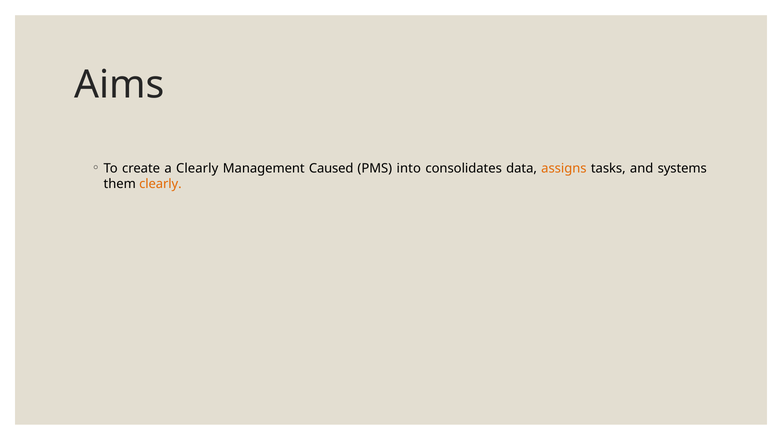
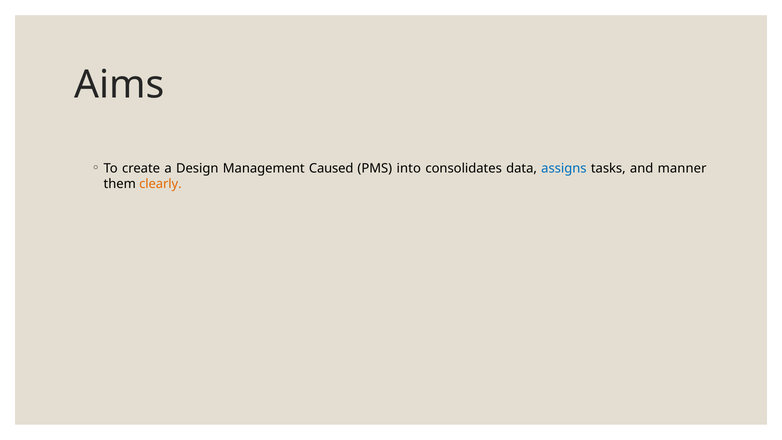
a Clearly: Clearly -> Design (197, 168)
assigns colour: orange -> blue (564, 168)
systems: systems -> manner (682, 168)
